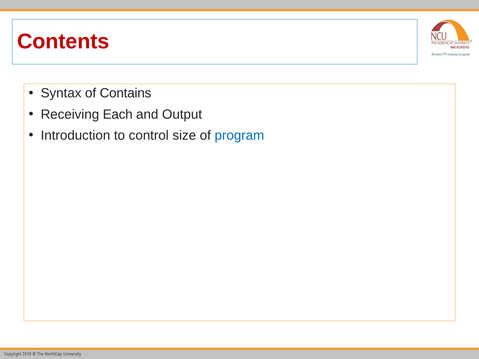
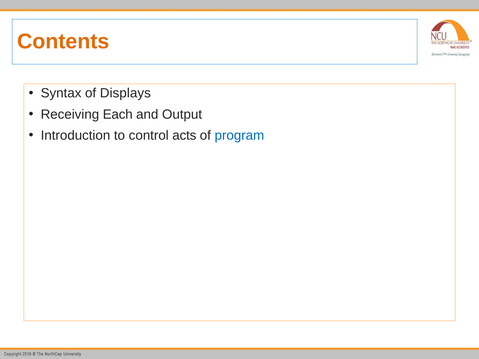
Contents colour: red -> orange (63, 42)
Contains: Contains -> Displays (125, 93)
size: size -> acts (184, 135)
